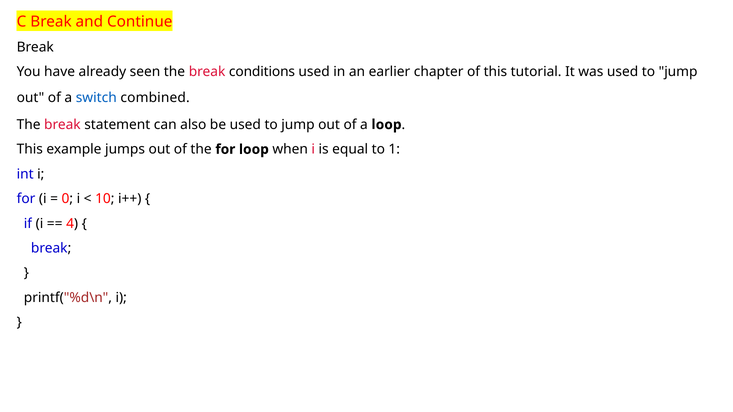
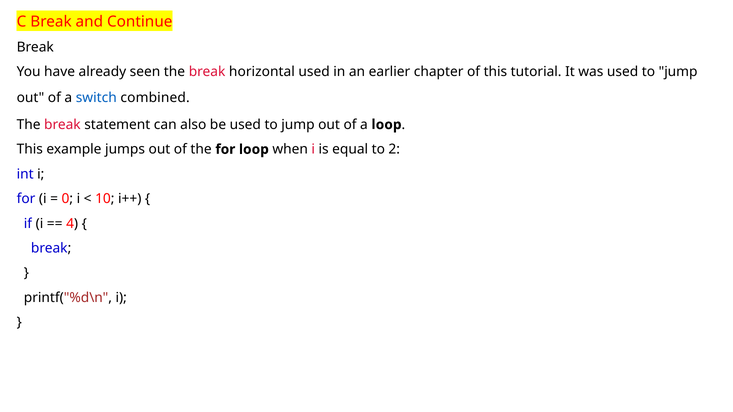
conditions: conditions -> horizontal (262, 72)
1: 1 -> 2 (394, 149)
